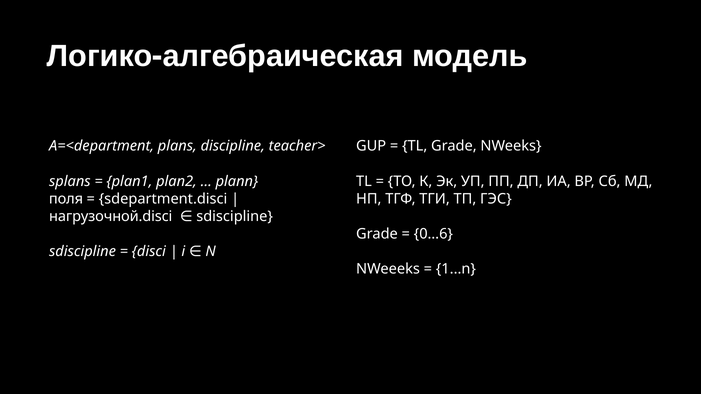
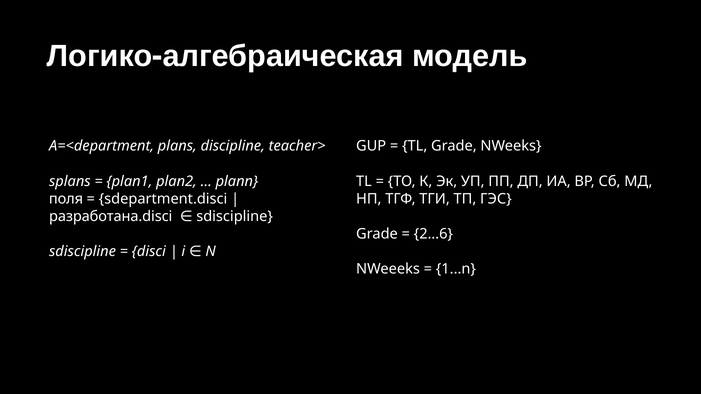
нагрузочной.disci: нагрузочной.disci -> разработана.disci (111, 216)
0…6: 0…6 -> 2…6 (433, 234)
